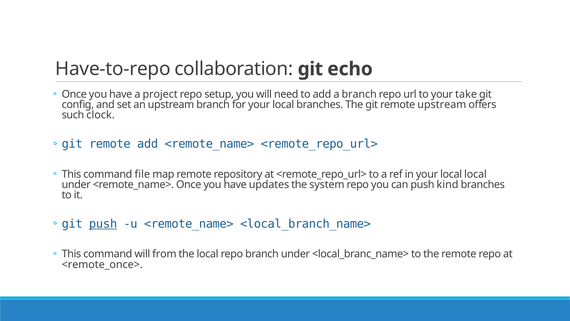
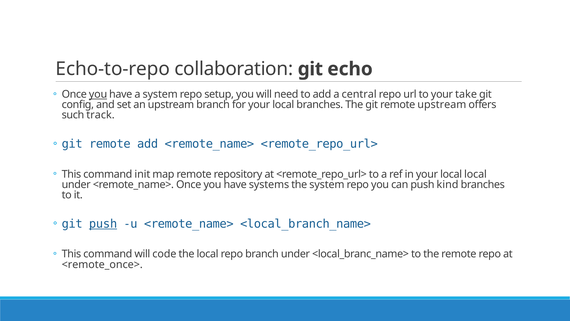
Have-to-repo: Have-to-repo -> Echo-to-repo (113, 69)
you underline: none -> present (98, 94)
a project: project -> system (160, 94)
a branch: branch -> central (359, 94)
clock: clock -> track (101, 115)
file: file -> init (142, 174)
updates: updates -> systems (269, 184)
from: from -> code (164, 254)
